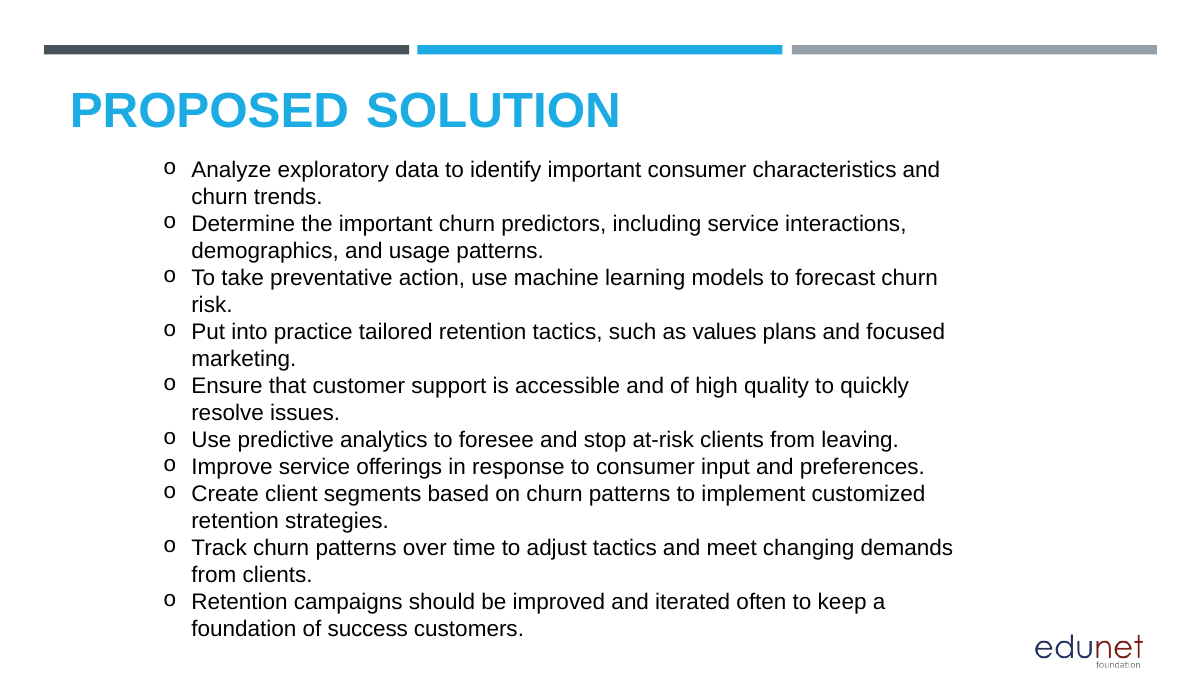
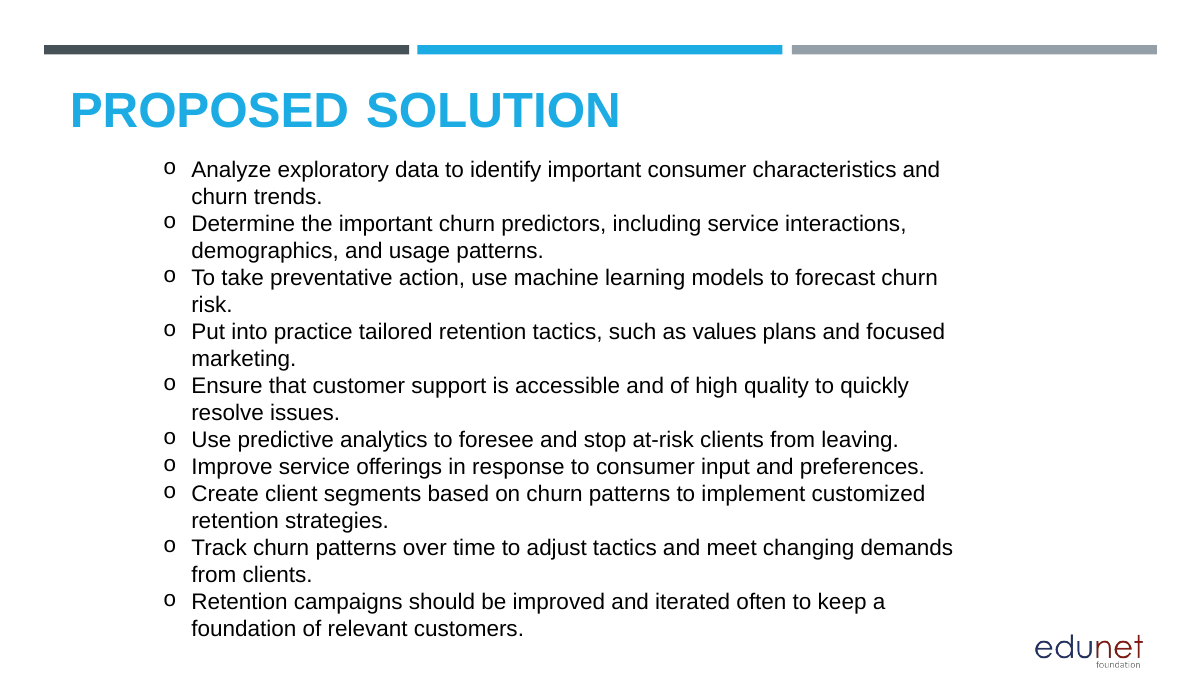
success: success -> relevant (368, 630)
